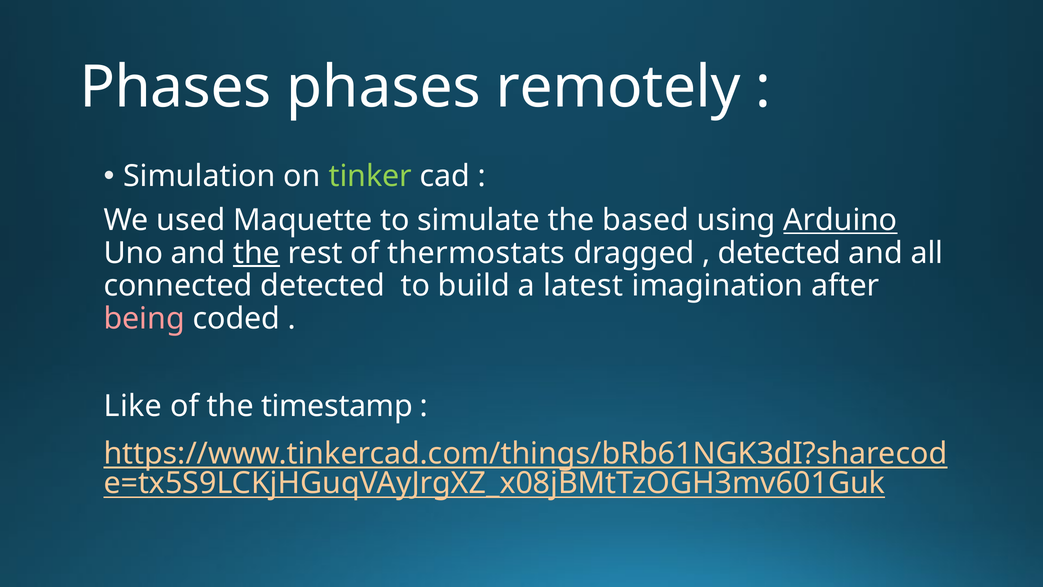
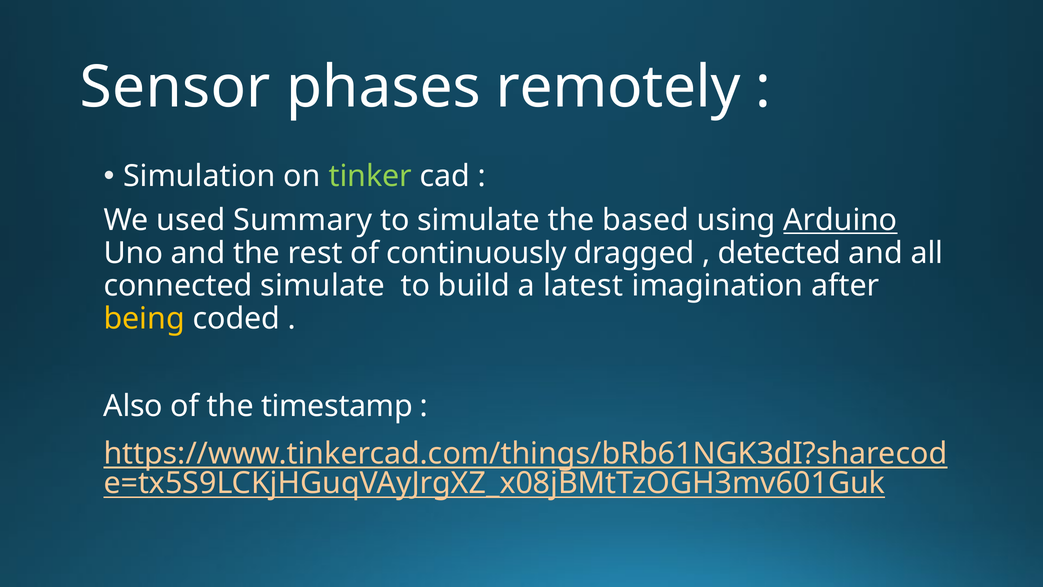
Phases: Phases -> Sensor (175, 88)
Maquette: Maquette -> Summary (303, 220)
the underline: present -> none (257, 253)
thermostats: thermostats -> continuously (477, 253)
connected detected: detected -> simulate (323, 286)
being colour: pink -> yellow (144, 319)
Like: Like -> Also (133, 406)
